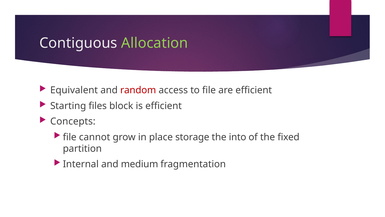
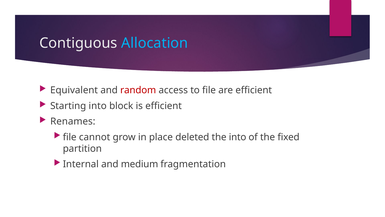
Allocation colour: light green -> light blue (155, 43)
Starting files: files -> into (98, 106)
Concepts: Concepts -> Renames (73, 121)
storage: storage -> deleted (192, 137)
